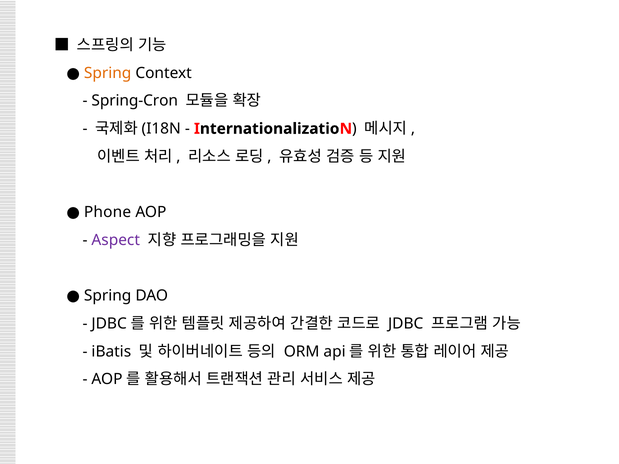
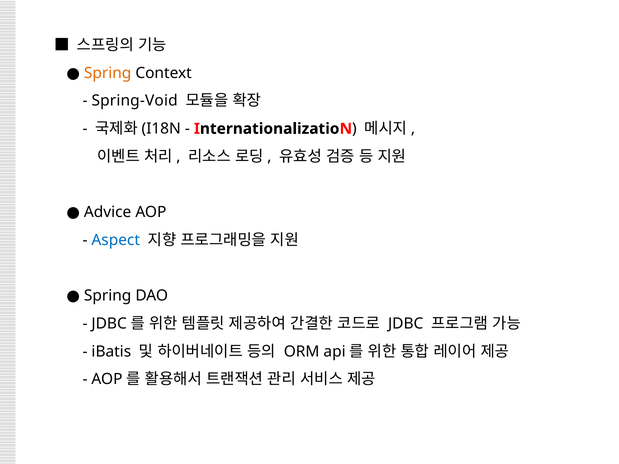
Spring-Cron: Spring-Cron -> Spring-Void (135, 101)
Phone: Phone -> Advice (108, 212)
Aspect colour: purple -> blue (116, 240)
